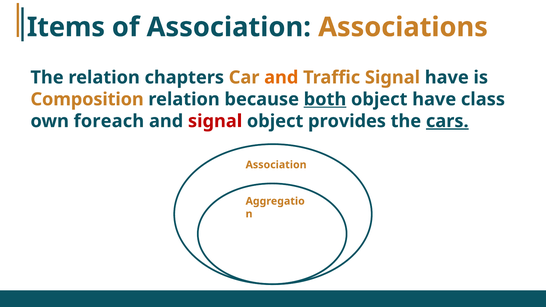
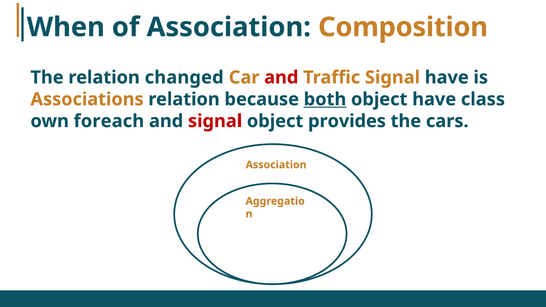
Items: Items -> When (66, 27)
Associations: Associations -> Composition (403, 27)
chapters: chapters -> changed (184, 78)
and colour: orange -> red (281, 78)
Composition: Composition -> Associations (87, 99)
cars underline: present -> none (447, 121)
